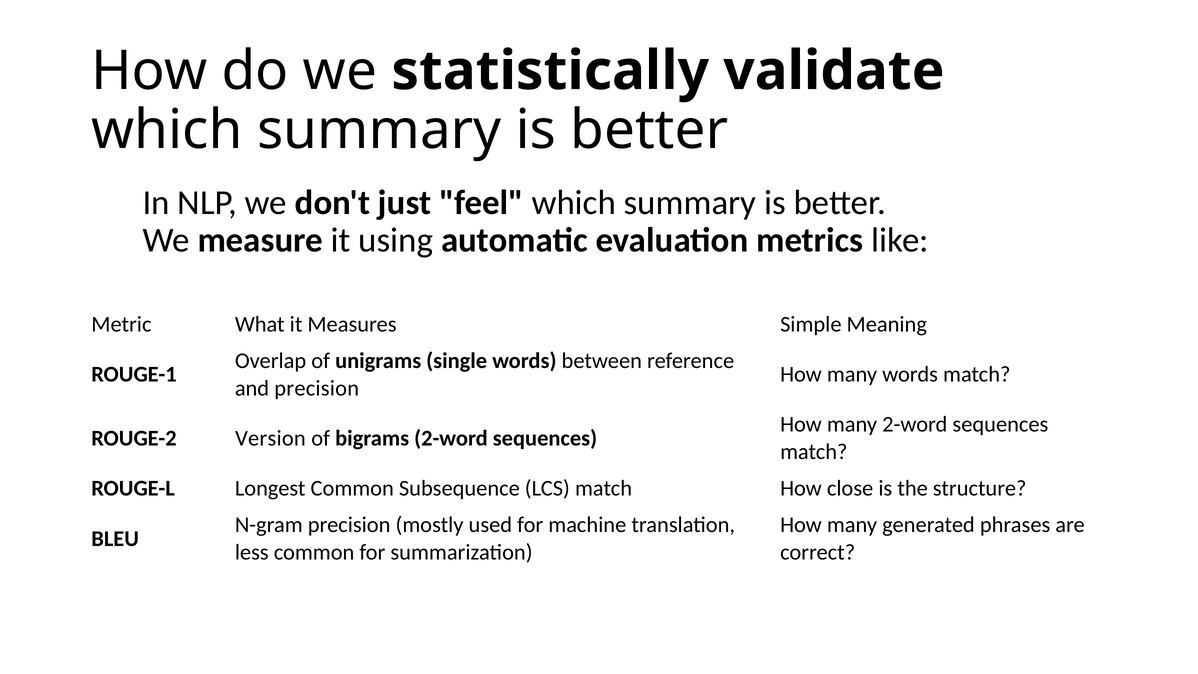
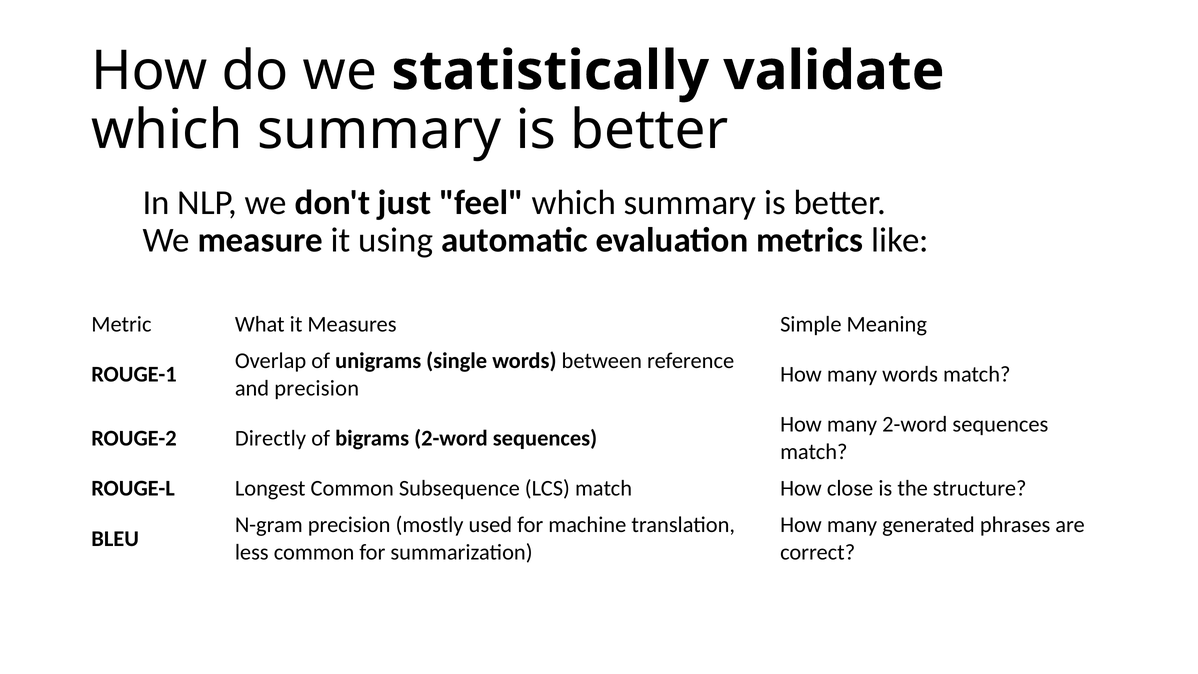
Version: Version -> Directly (270, 438)
